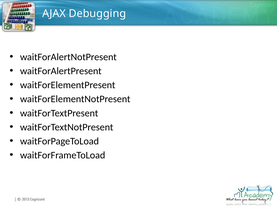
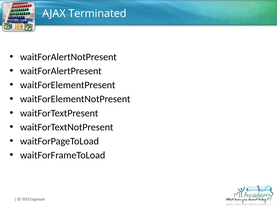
Debugging: Debugging -> Terminated (97, 13)
